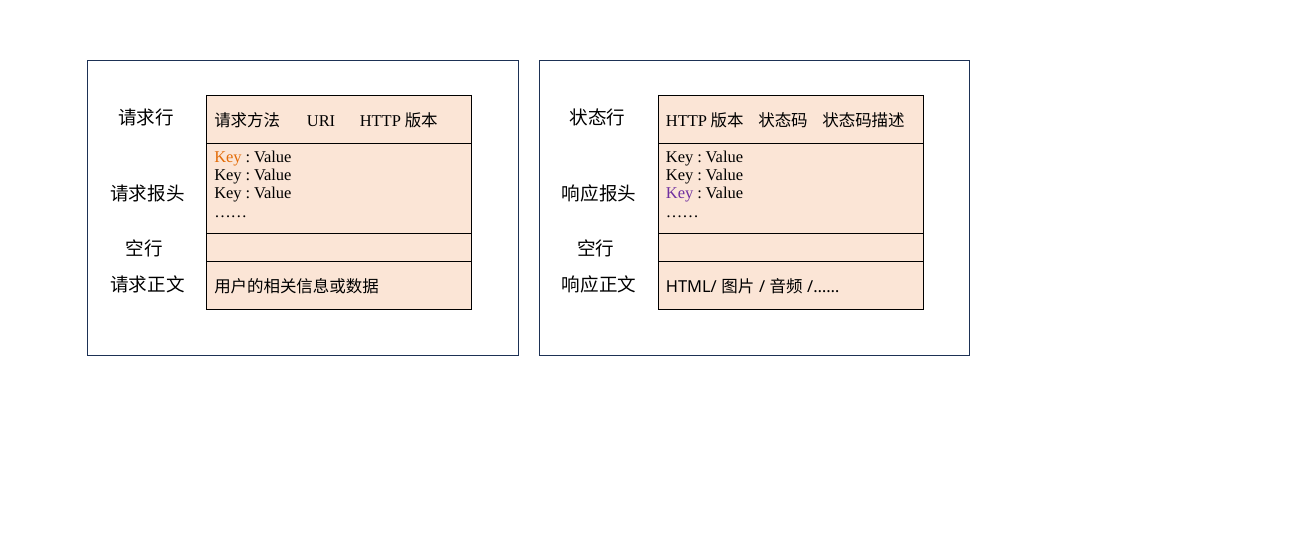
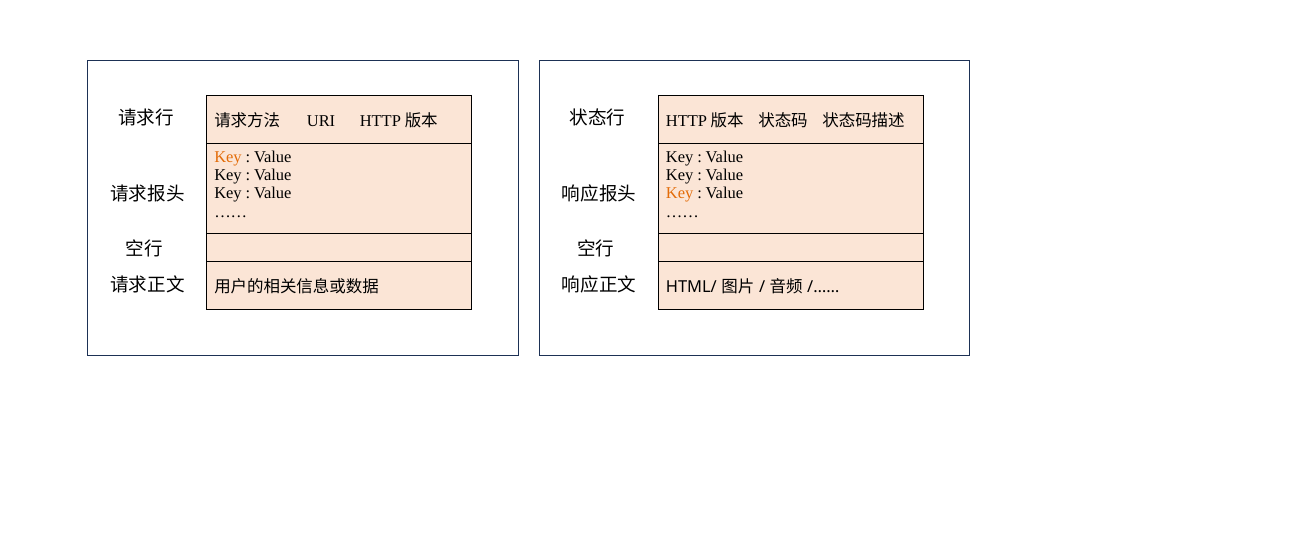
Key colour: purple -> orange (680, 193)
